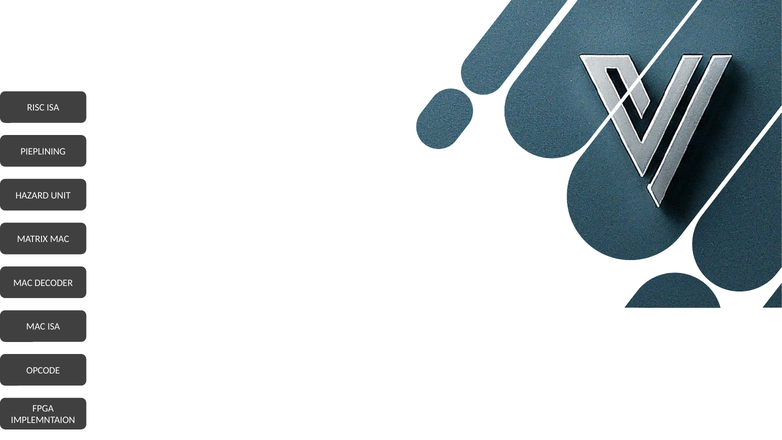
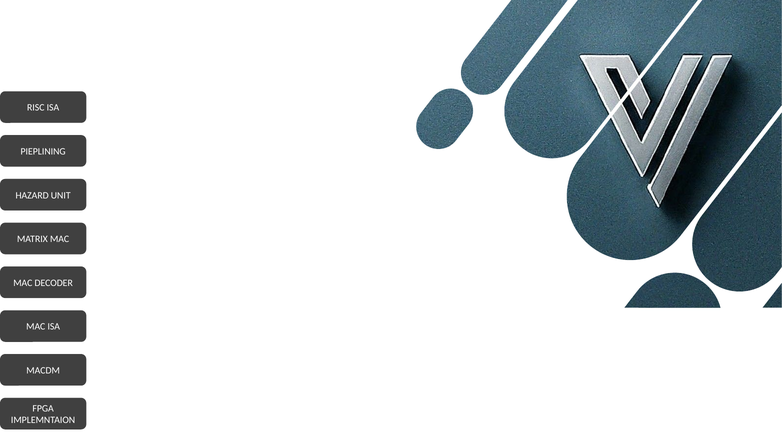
OPCODE: OPCODE -> MACDM (43, 370)
